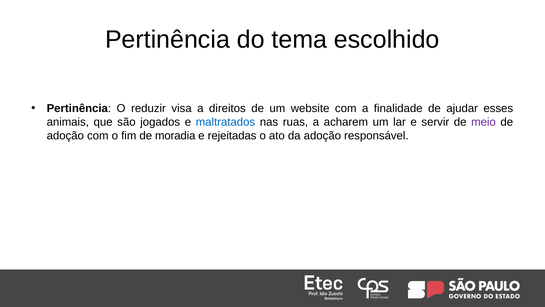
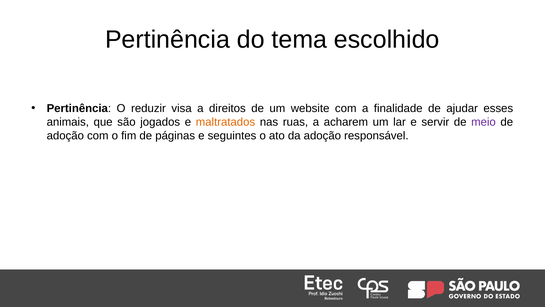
maltratados colour: blue -> orange (225, 122)
moradia: moradia -> páginas (175, 135)
rejeitadas: rejeitadas -> seguintes (232, 135)
